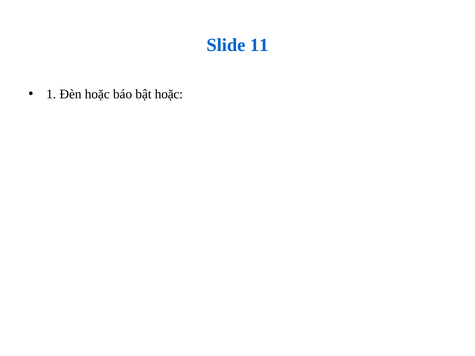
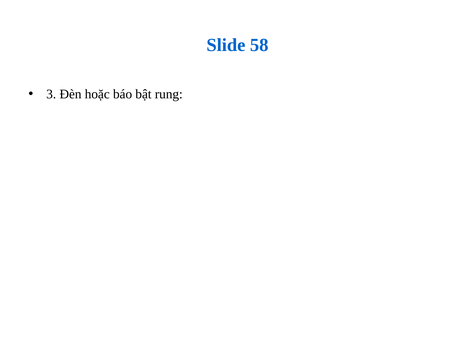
11: 11 -> 58 (259, 45)
1: 1 -> 3 (51, 94)
bật hoặc: hoặc -> rung (169, 94)
